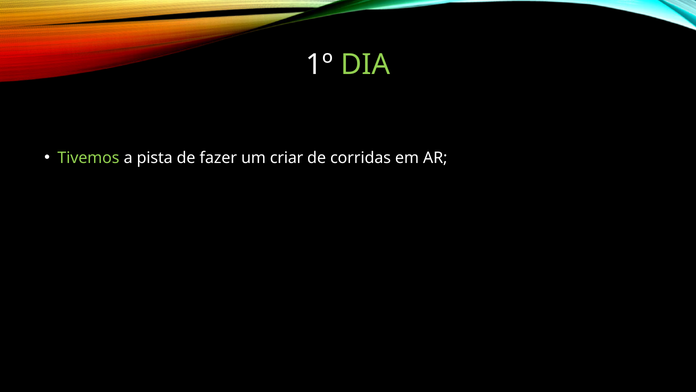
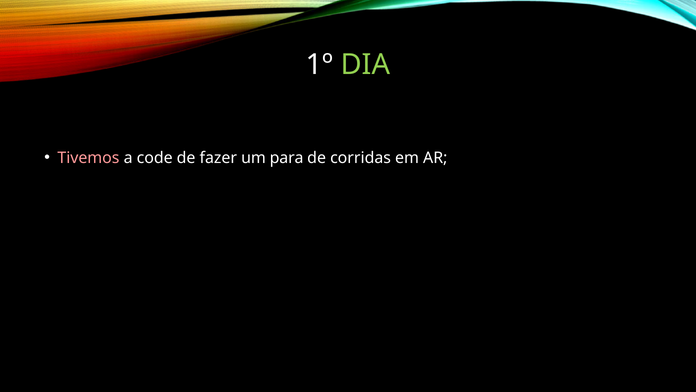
Tivemos colour: light green -> pink (88, 158)
pista: pista -> code (155, 158)
criar: criar -> para (287, 158)
